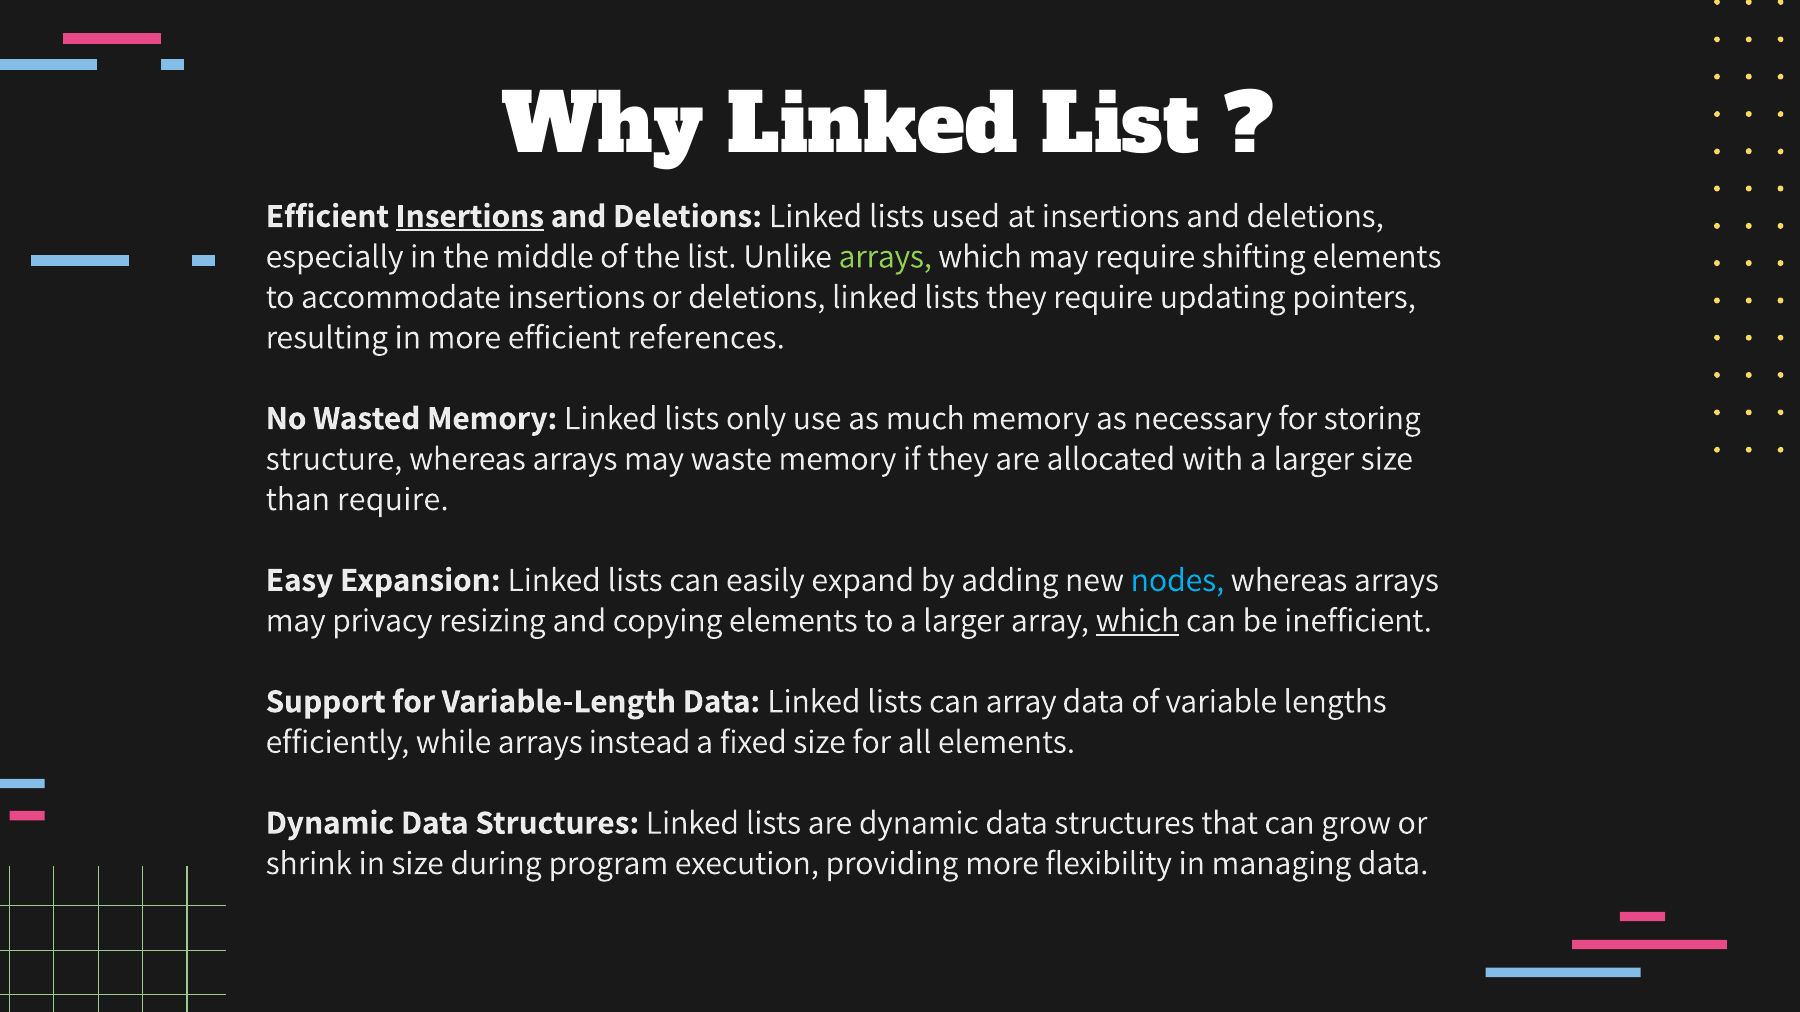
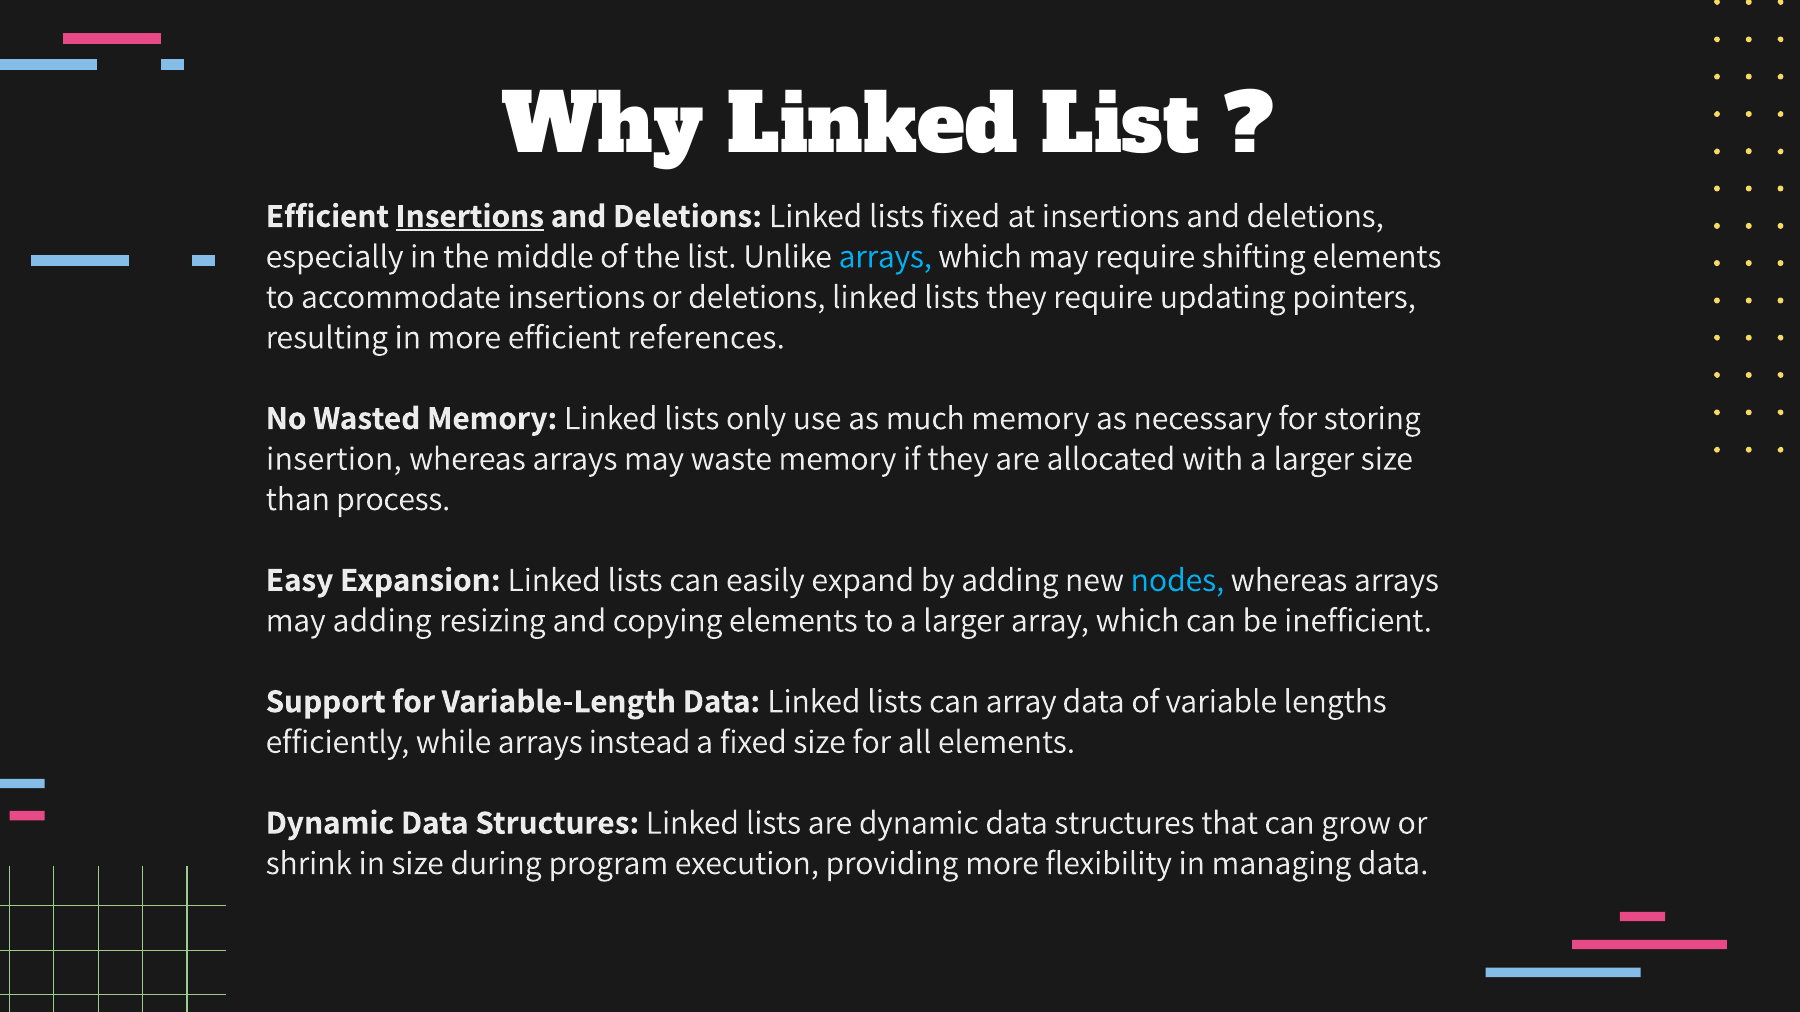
lists used: used -> fixed (966, 216)
arrays colour: light green -> light blue (885, 256)
structure: structure -> insertion (334, 459)
than require: require -> process (393, 499)
may privacy: privacy -> adding (382, 621)
which underline: present -> none (1138, 621)
